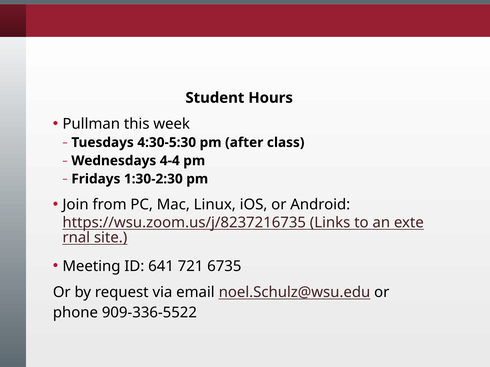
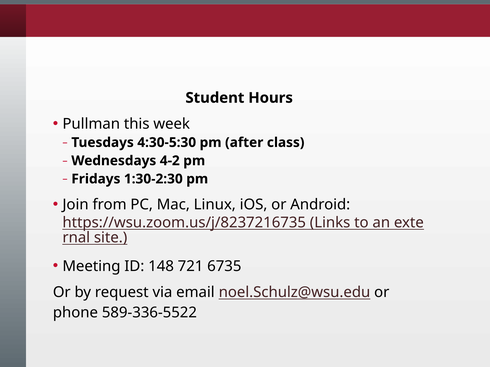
4-4: 4-4 -> 4-2 (170, 161)
641: 641 -> 148 (161, 266)
909-336-5522: 909-336-5522 -> 589-336-5522 (149, 313)
